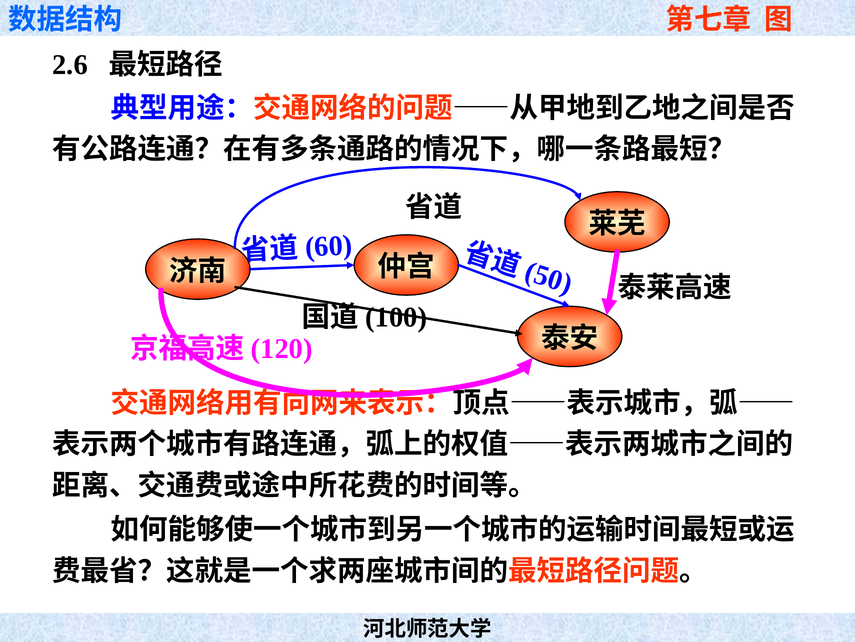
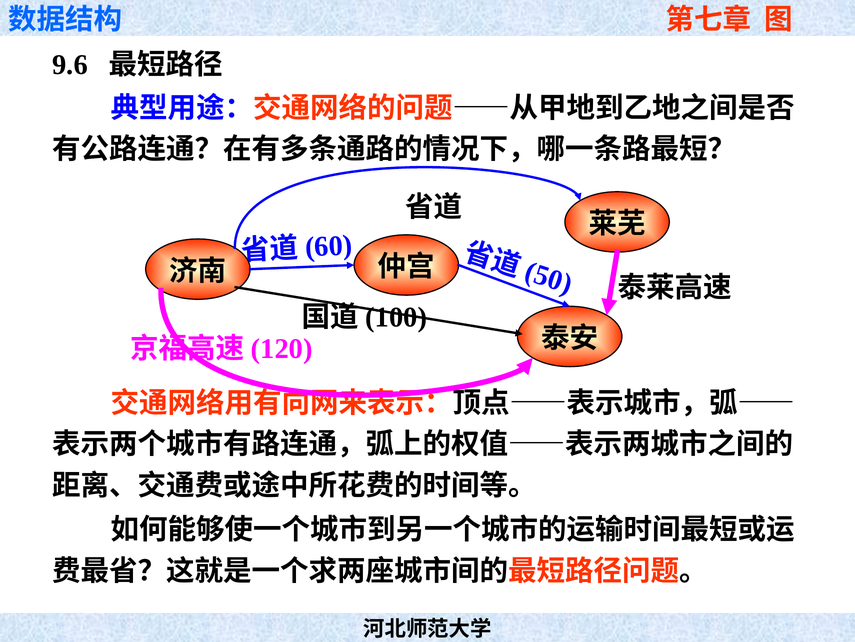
2.6: 2.6 -> 9.6 (70, 65)
